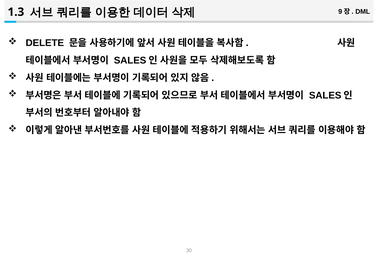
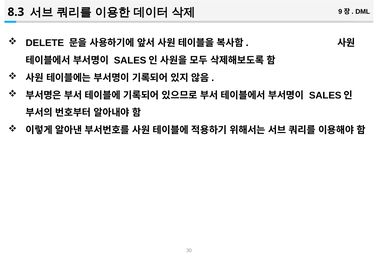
1.3: 1.3 -> 8.3 (16, 12)
